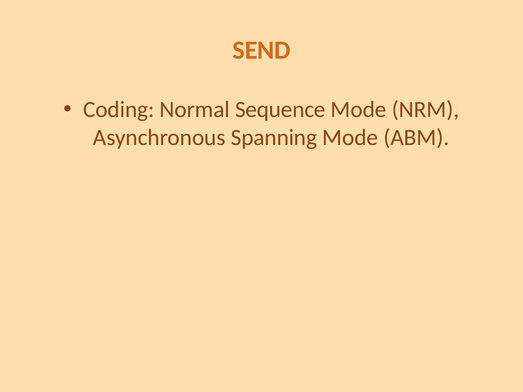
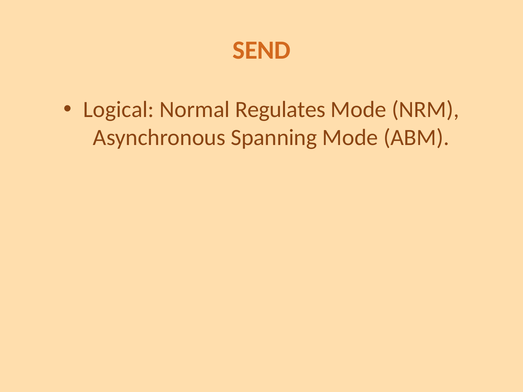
Coding: Coding -> Logical (119, 110)
Sequence: Sequence -> Regulates (280, 110)
